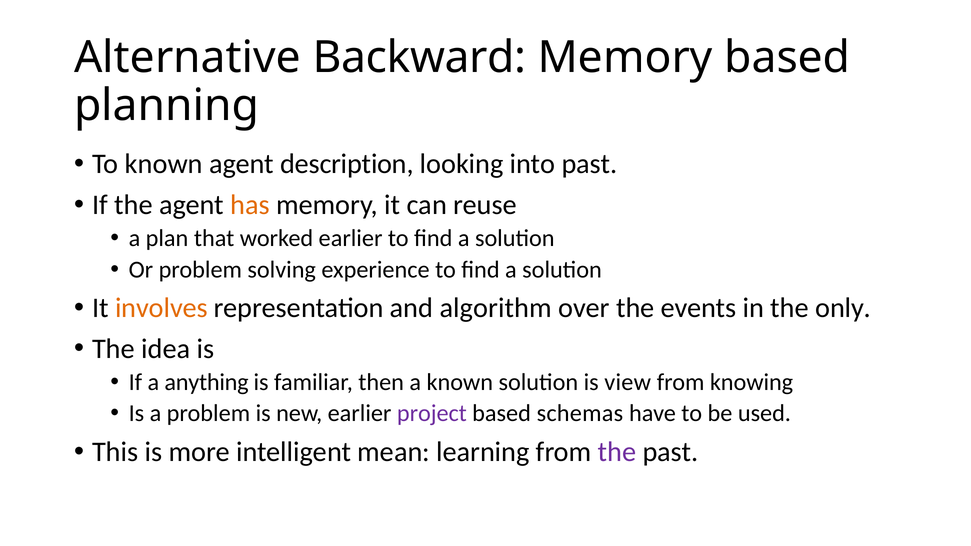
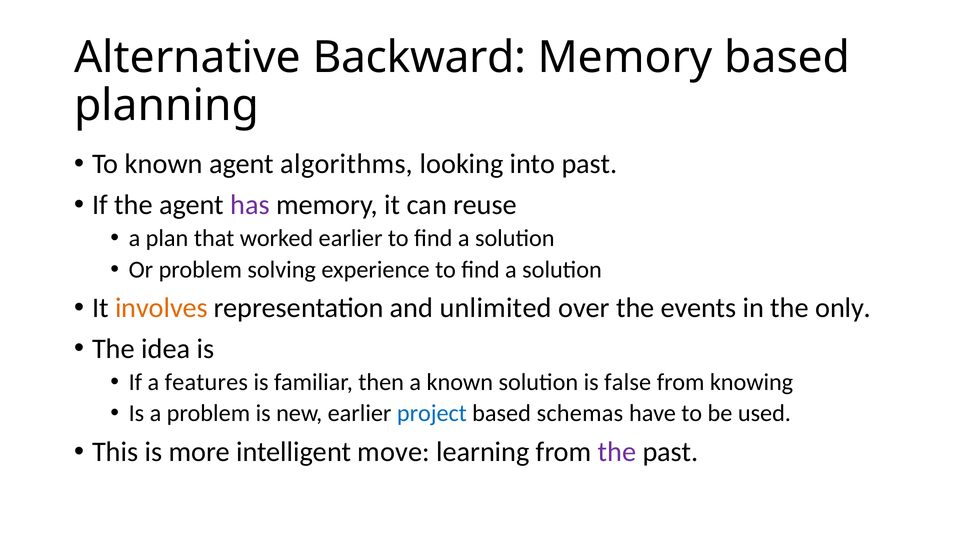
description: description -> algorithms (347, 164)
has colour: orange -> purple (250, 205)
algorithm: algorithm -> unlimited (496, 308)
anything: anything -> features (206, 382)
view: view -> false (628, 382)
project colour: purple -> blue (432, 414)
mean: mean -> move (394, 452)
